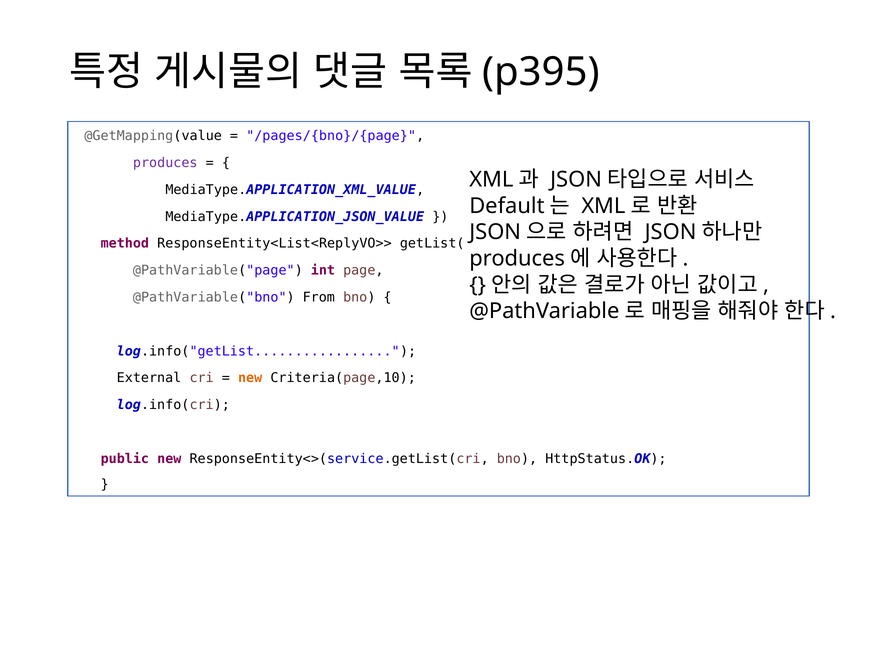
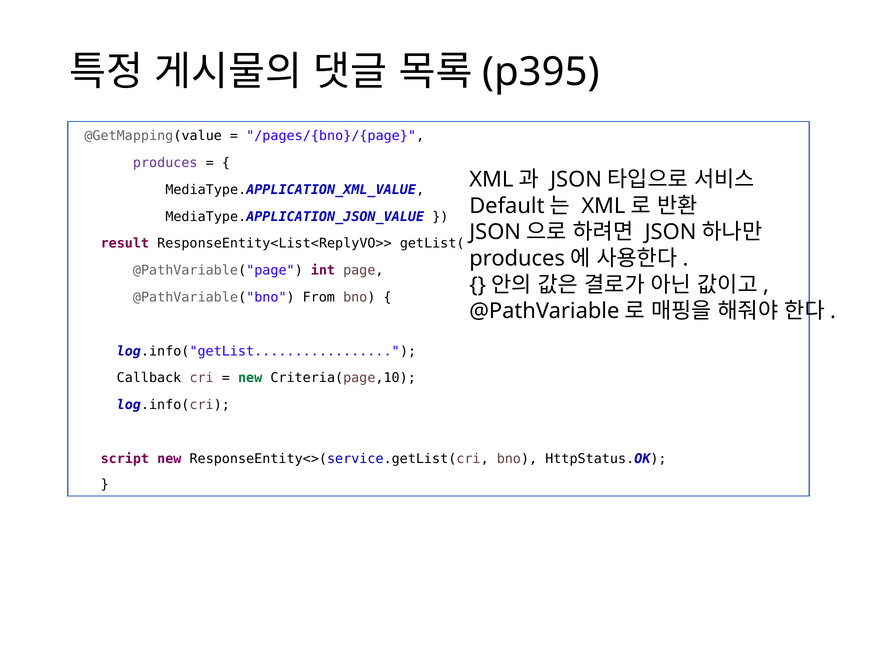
method: method -> result (125, 244)
External: External -> Callback (149, 378)
new colour: orange -> green (250, 378)
public: public -> script (125, 459)
